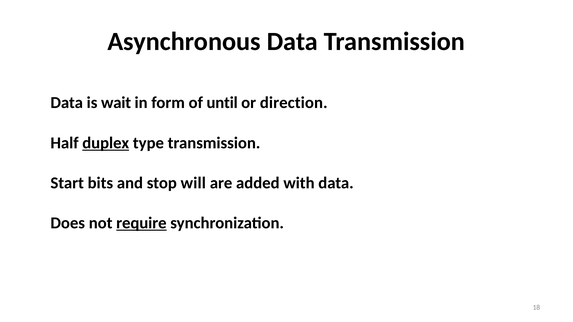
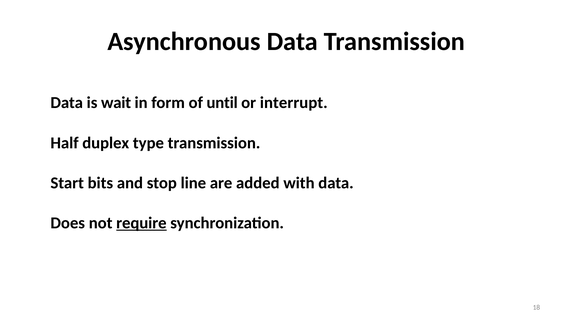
direction: direction -> interrupt (294, 103)
duplex underline: present -> none (106, 143)
will: will -> line (193, 183)
